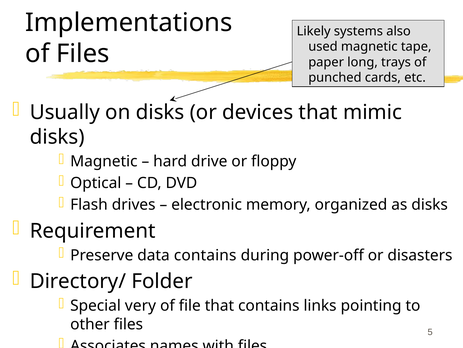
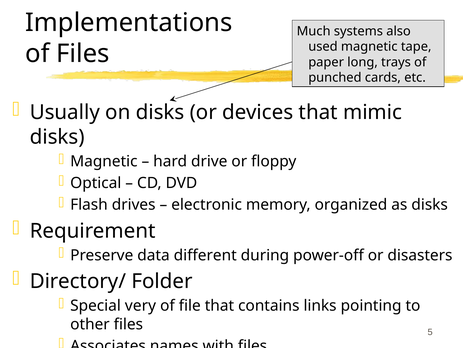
Likely: Likely -> Much (314, 31)
data contains: contains -> different (205, 255)
